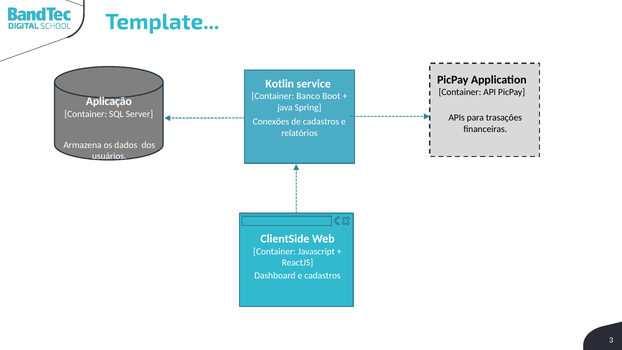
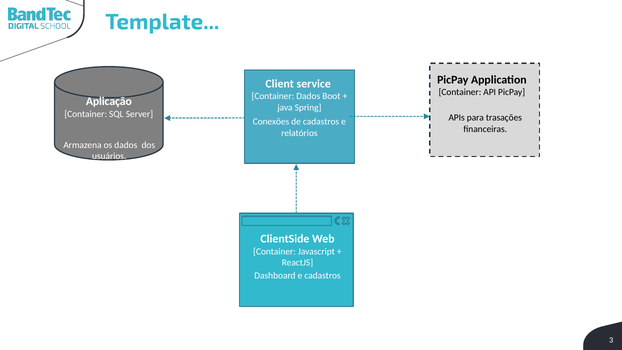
Kotlin: Kotlin -> Client (280, 84)
Container Banco: Banco -> Dados (308, 96)
